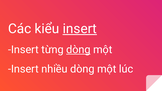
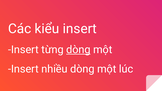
insert underline: present -> none (80, 29)
